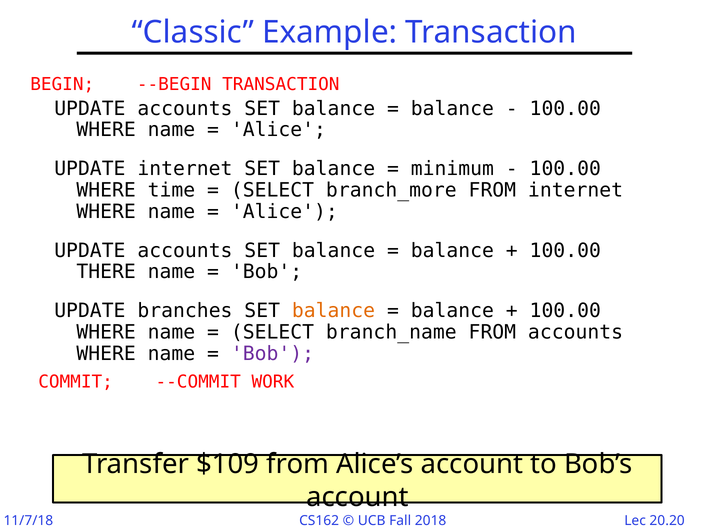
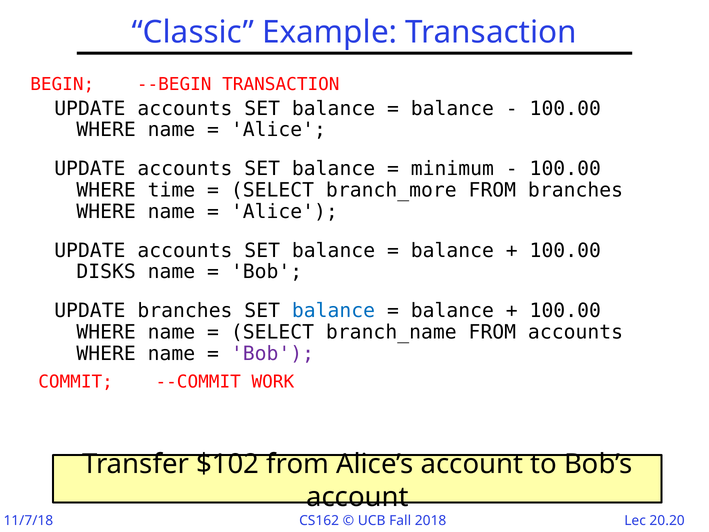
internet: internet -> accounts (185, 169)
FROM internet: internet -> branches (576, 190)
THERE: THERE -> DISKS (106, 272)
balance colour: orange -> blue (334, 311)
$109: $109 -> $102 (228, 464)
